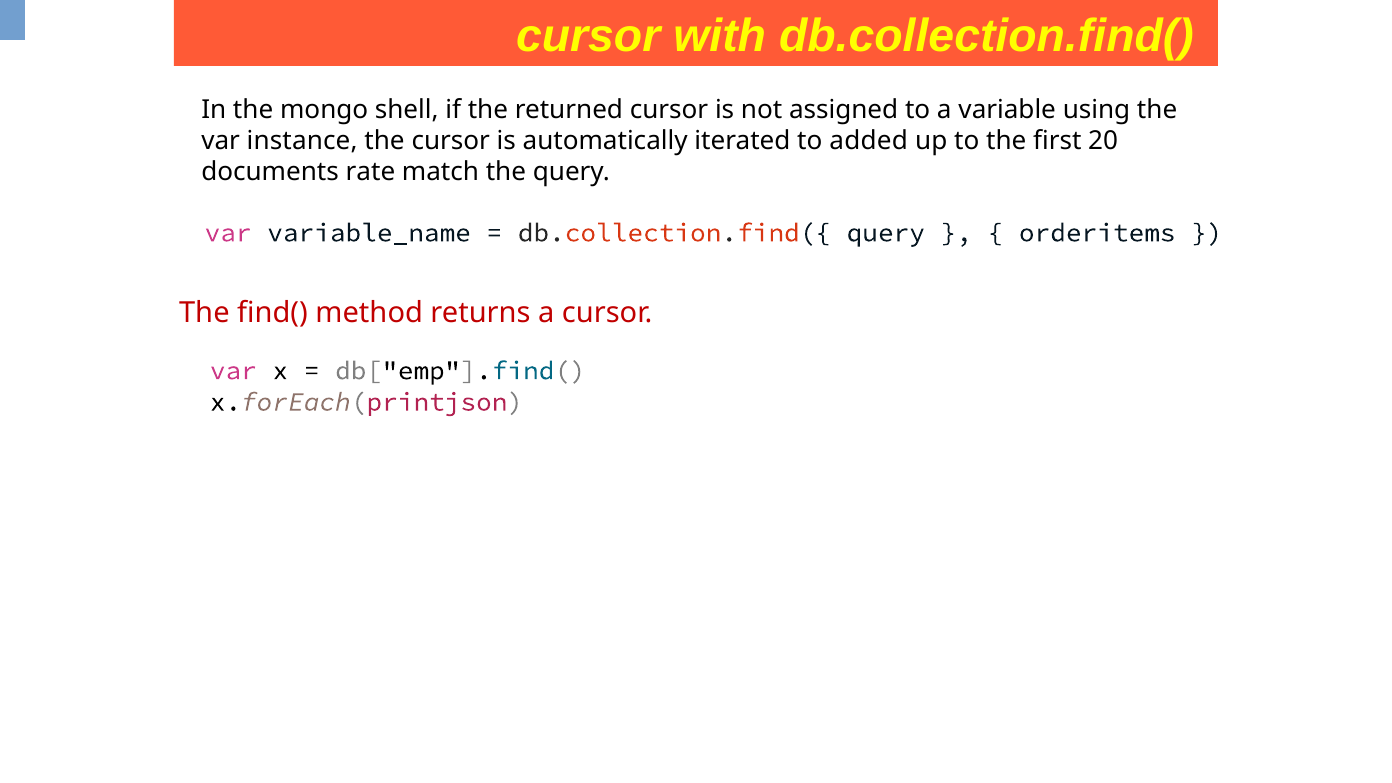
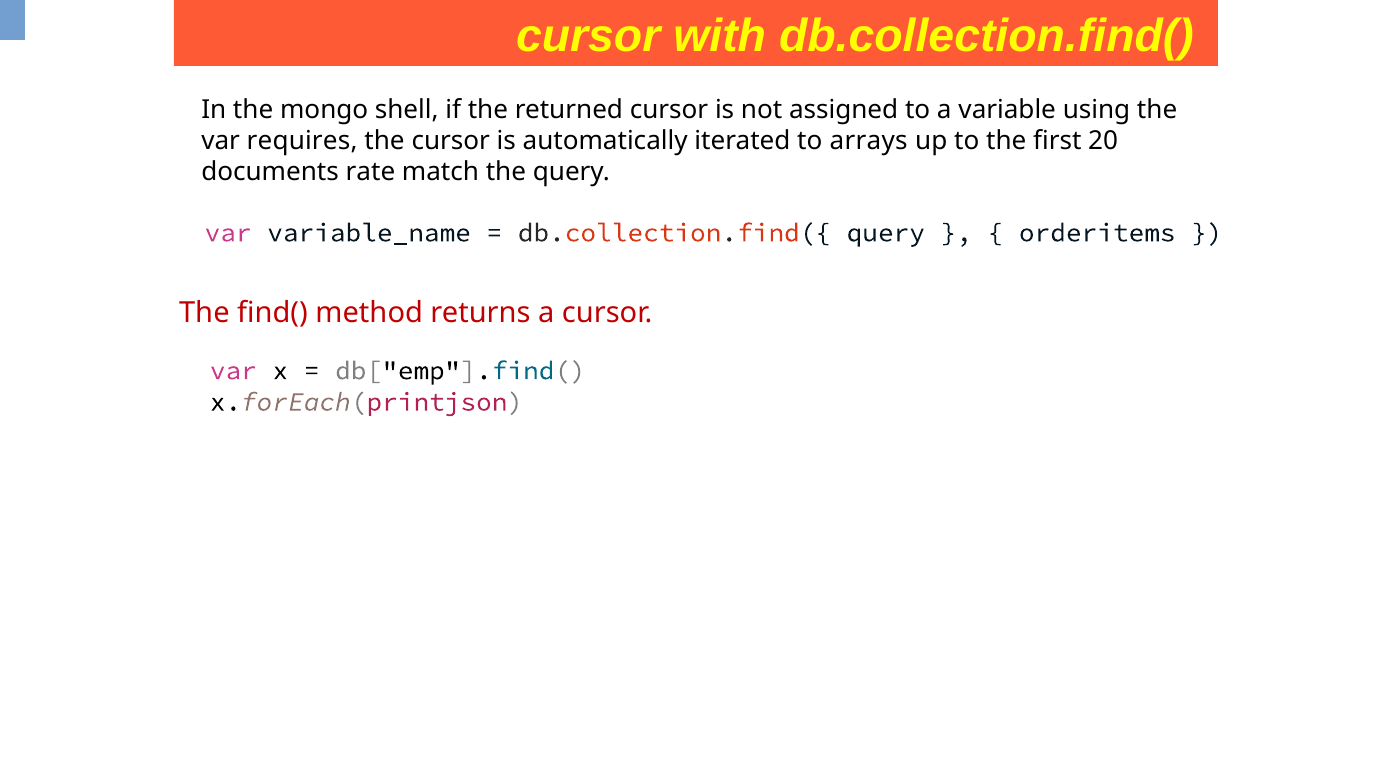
instance: instance -> requires (302, 141)
added: added -> arrays (869, 141)
